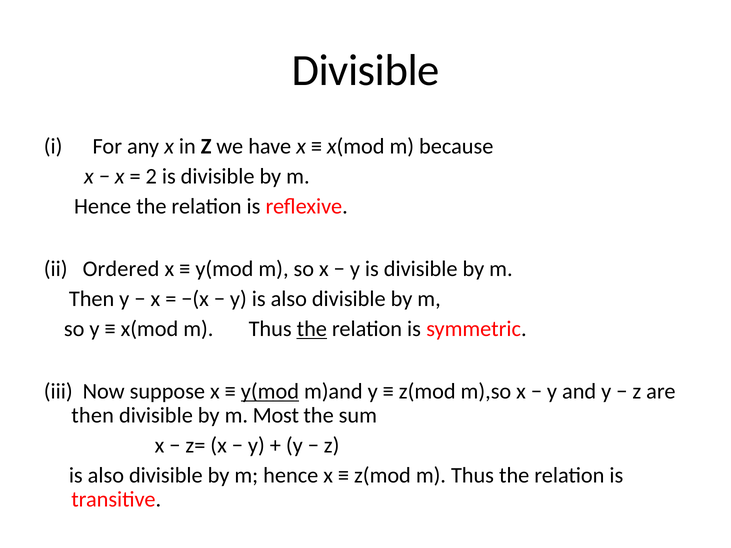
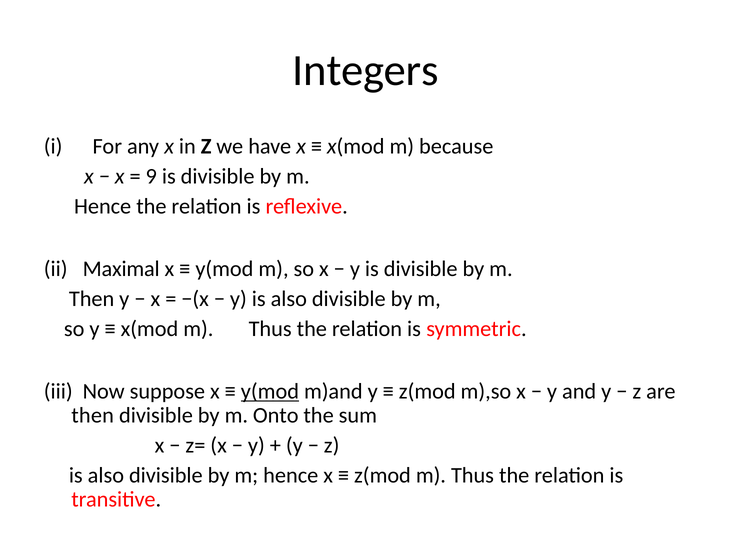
Divisible: Divisible -> Integers (366, 71)
2: 2 -> 9 (151, 177)
Ordered: Ordered -> Maximal (121, 269)
the underline: present -> none (312, 329)
Most: Most -> Onto (276, 416)
